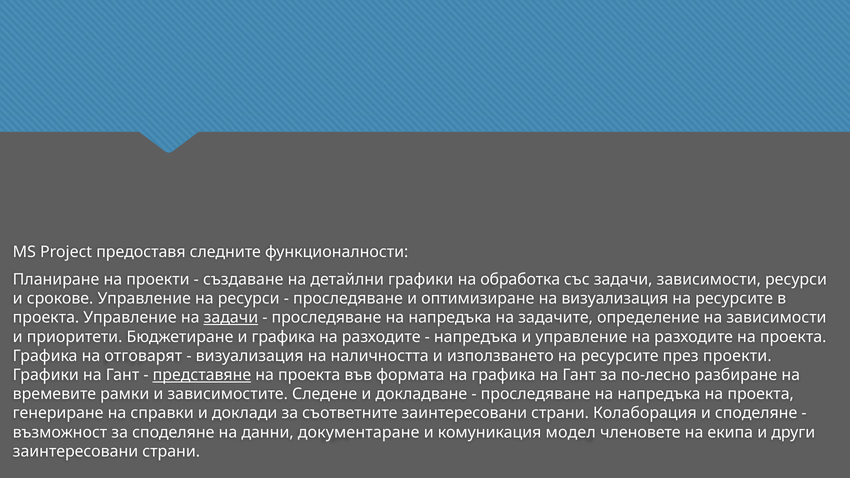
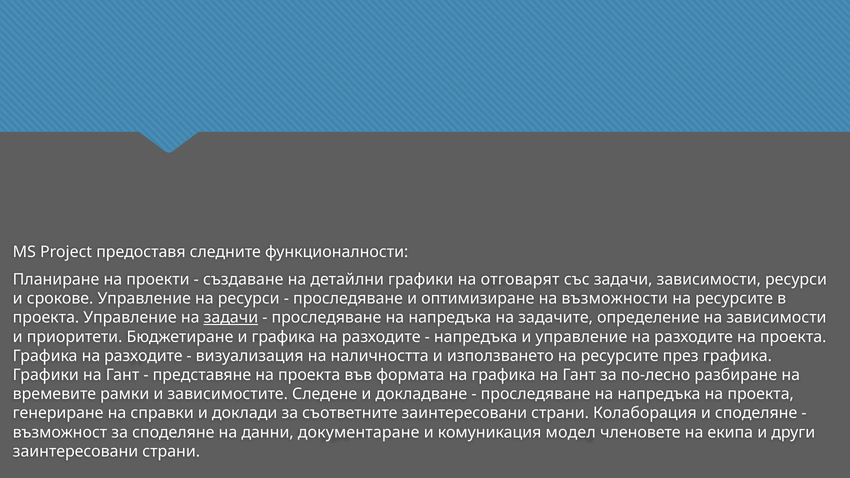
обработка: обработка -> отговарят (520, 279)
на визуализация: визуализация -> възможности (615, 299)
отговарят: отговарят -> разходите (143, 356)
през проекти: проекти -> графика (737, 356)
представяне underline: present -> none (202, 375)
